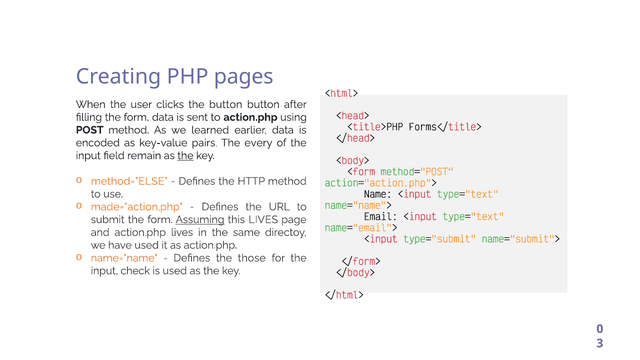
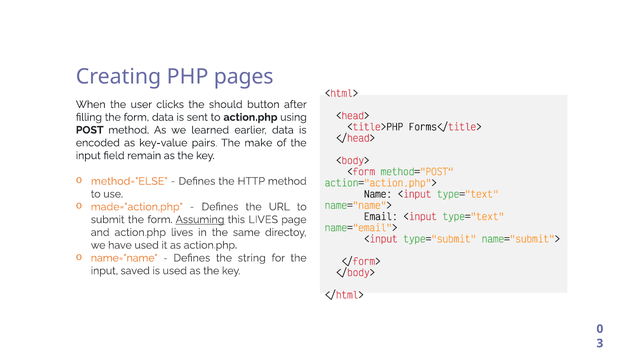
the button: button -> should (226, 104)
every: every -> make (258, 143)
the underline: present -> none (185, 156)
those: those -> string (252, 258)
check: check -> saved (135, 271)
